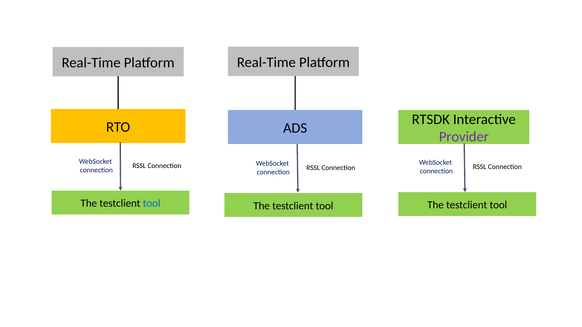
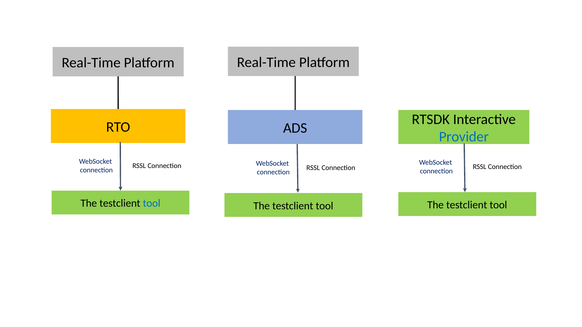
Provider colour: purple -> blue (464, 137)
